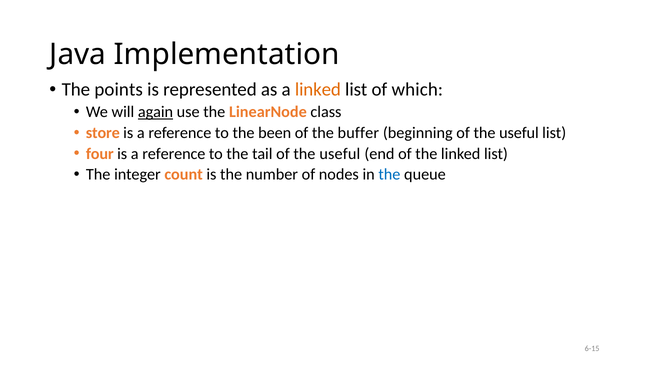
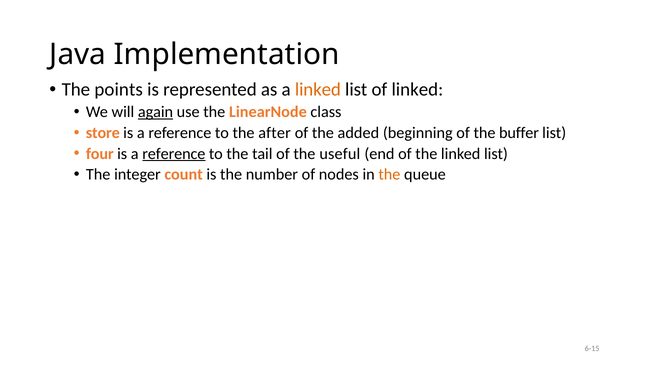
of which: which -> linked (417, 90)
been: been -> after (275, 133)
buffer: buffer -> added (358, 133)
beginning of the useful: useful -> buffer (519, 133)
reference underline: none -> present (174, 154)
the colour: blue -> orange (389, 175)
